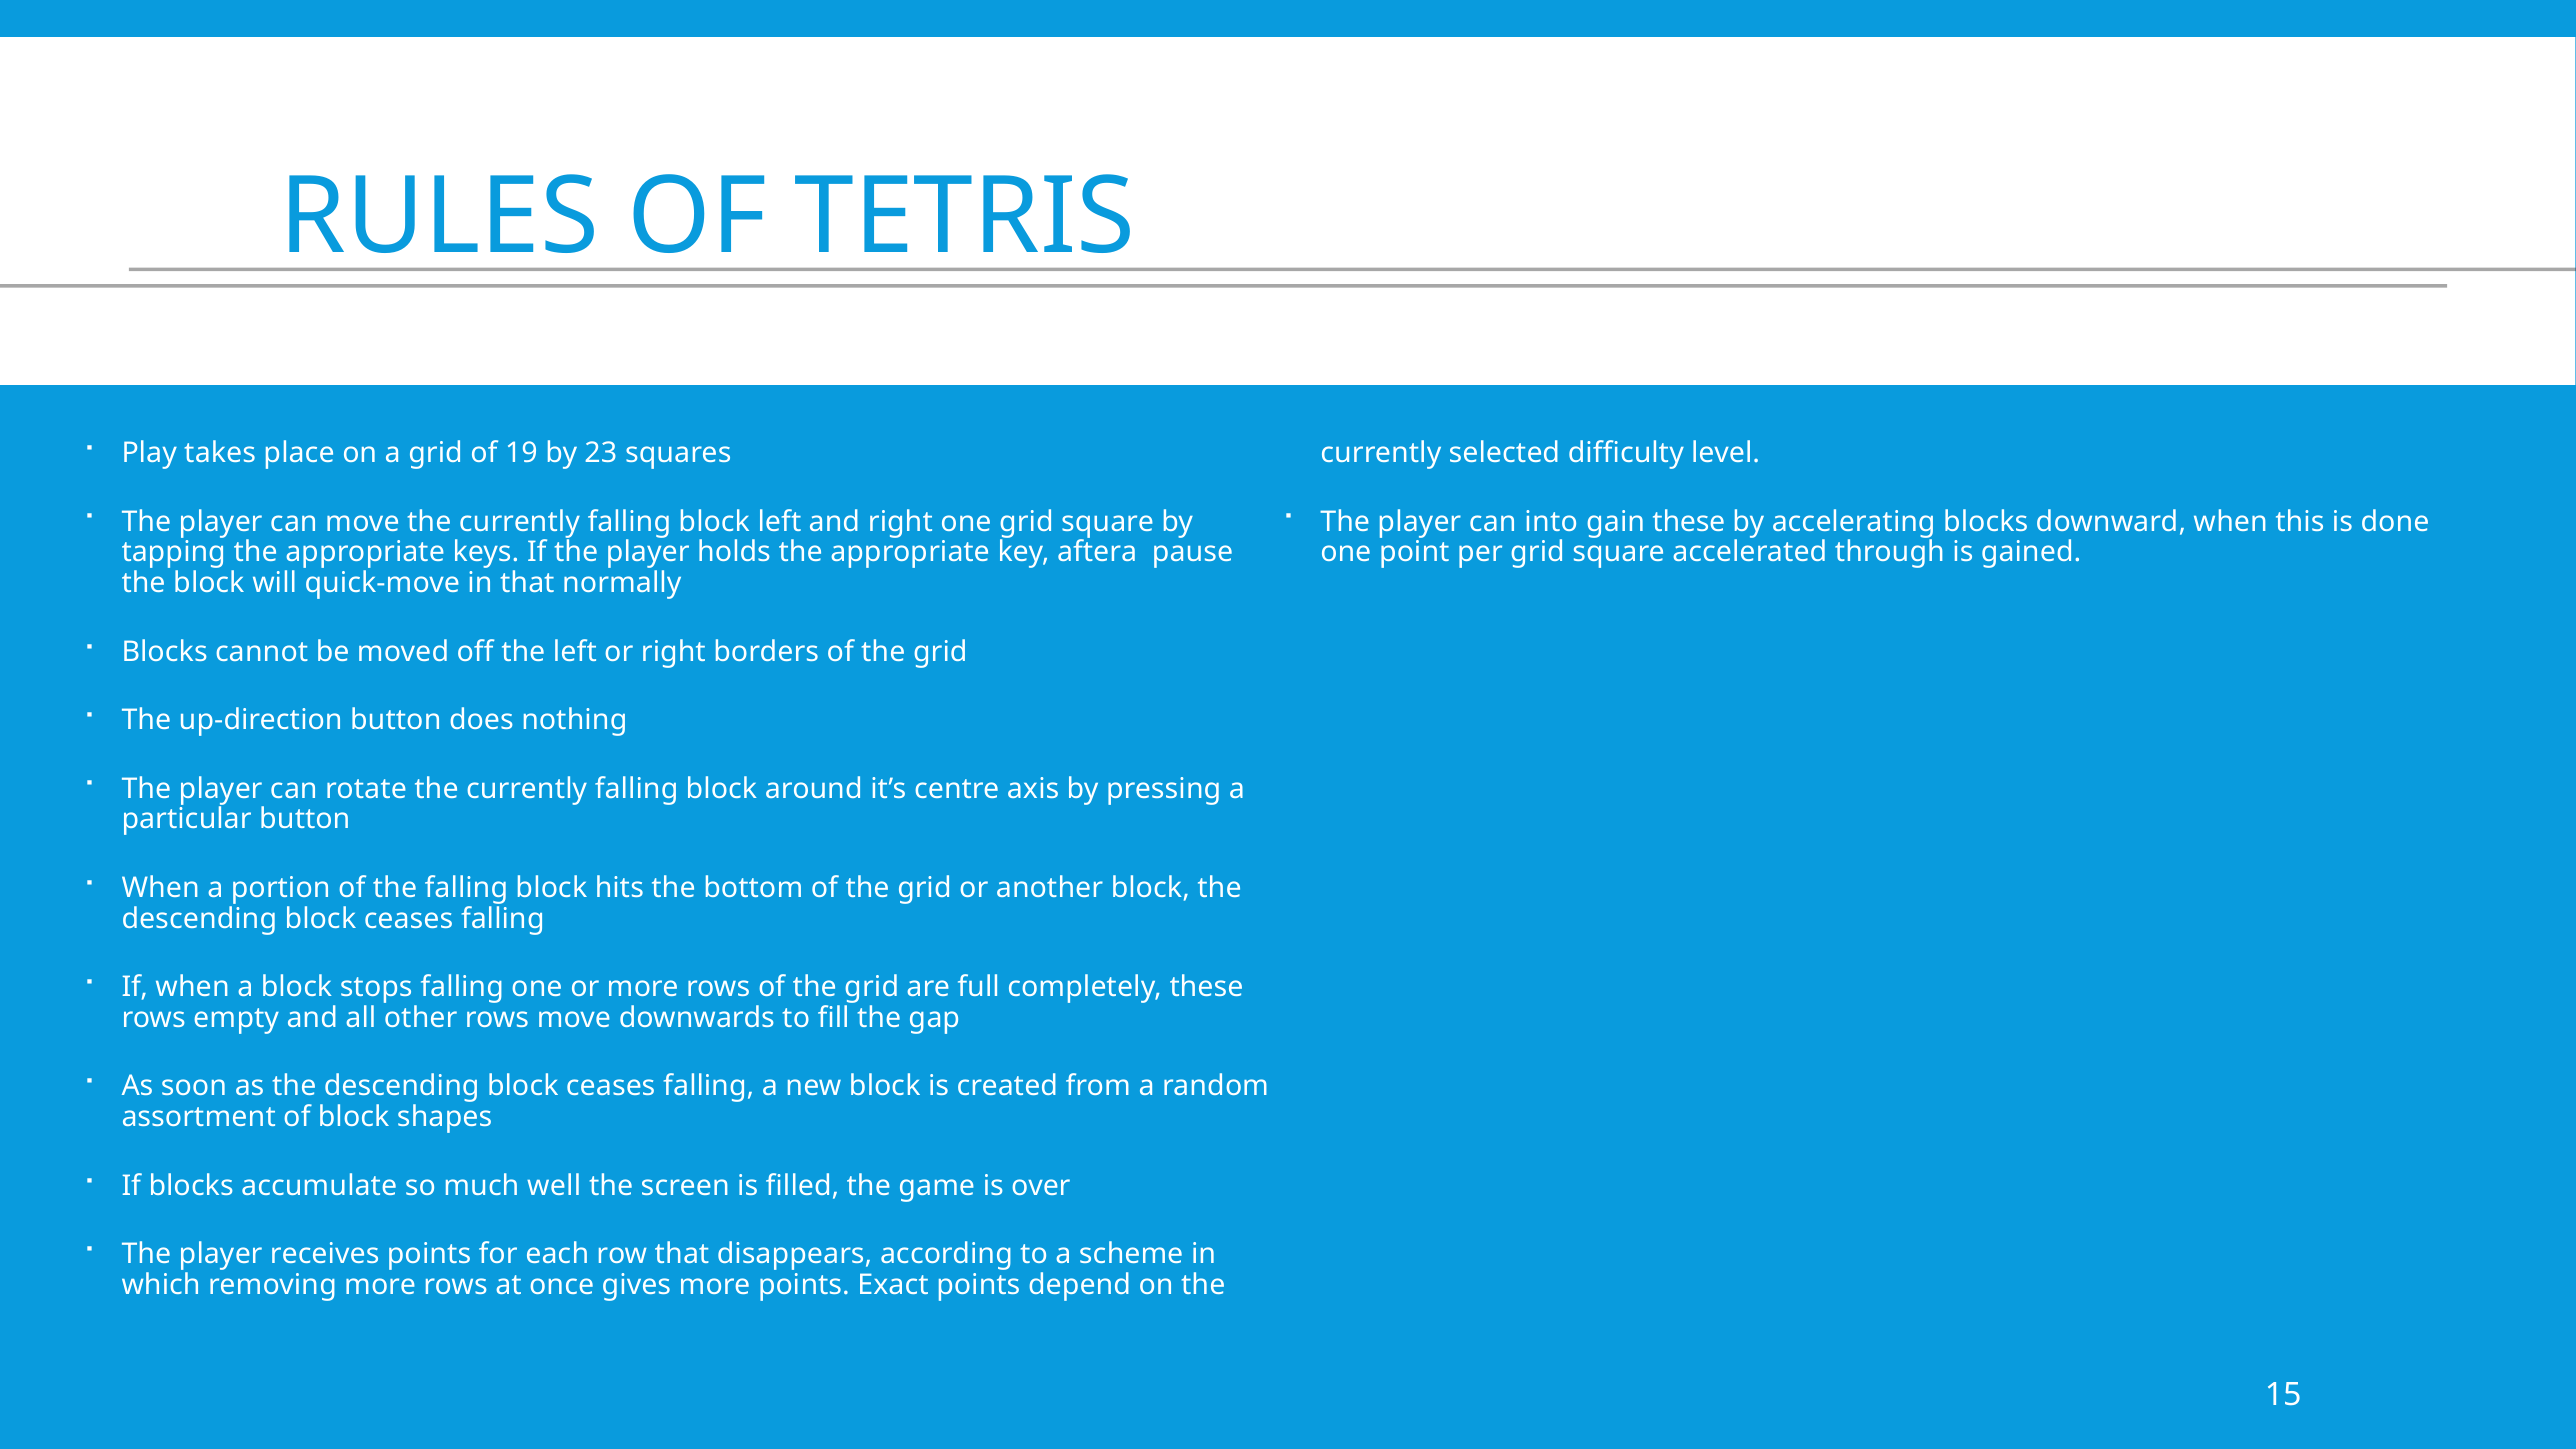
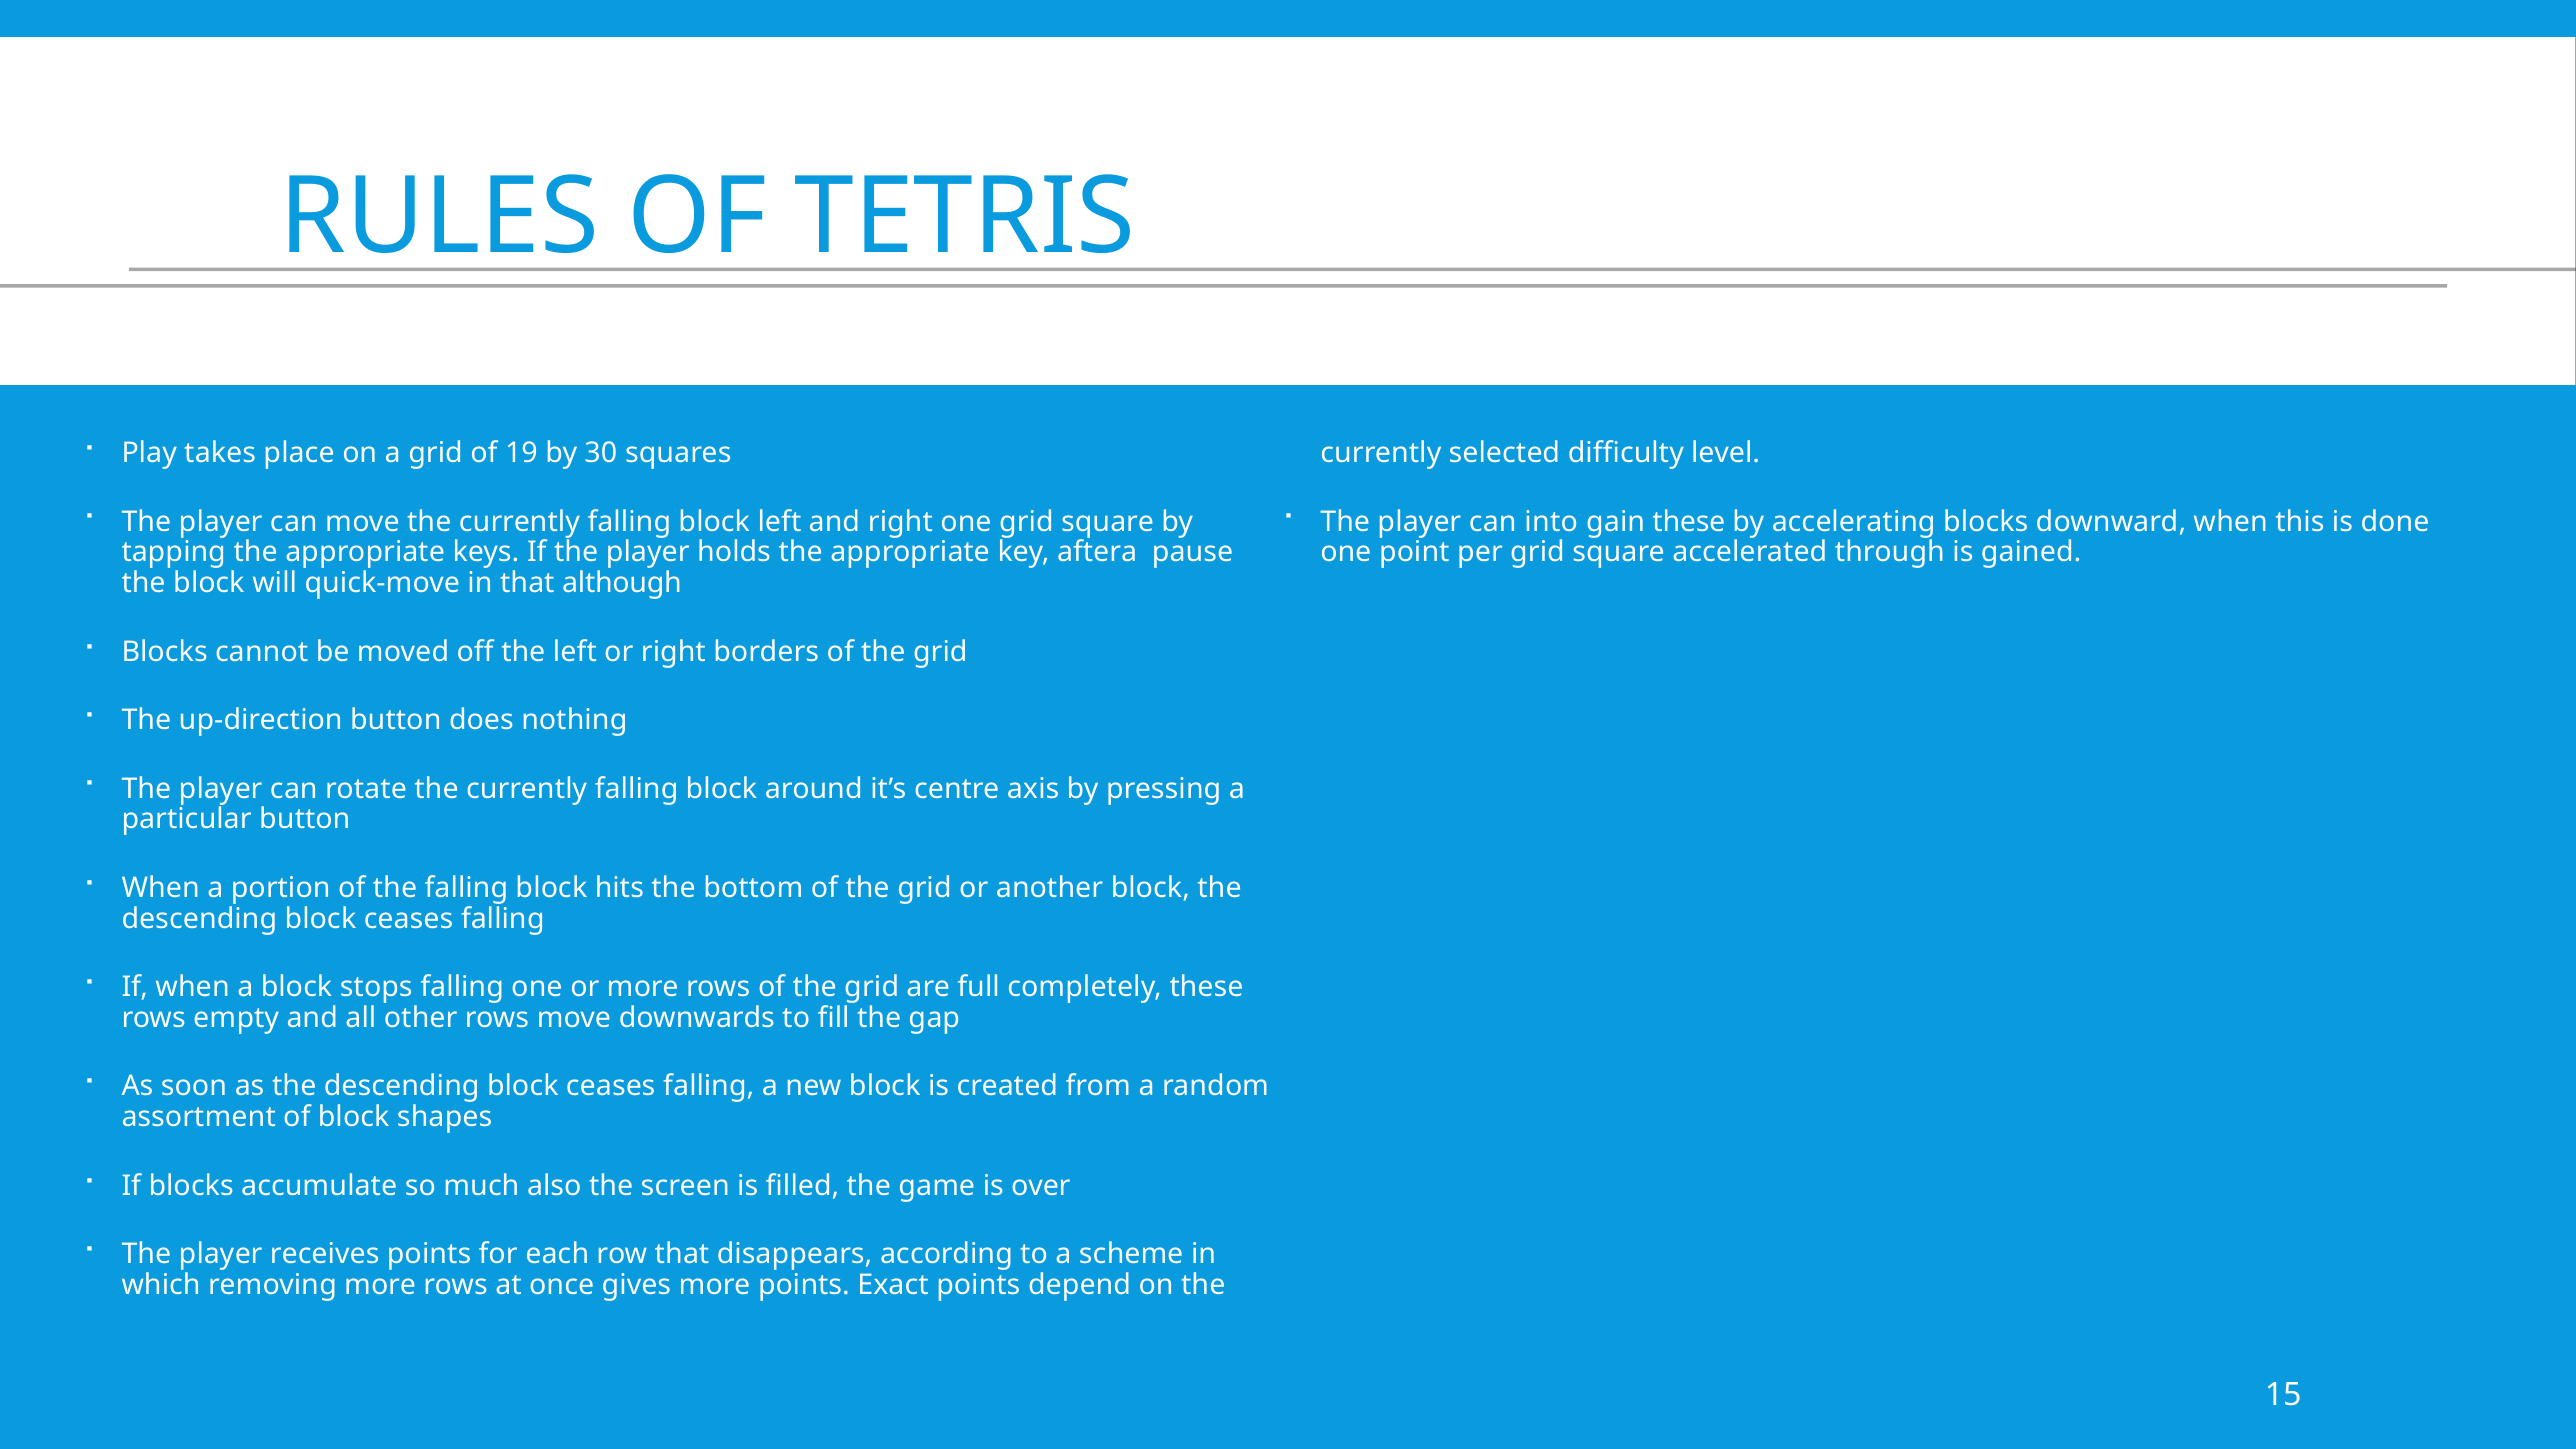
23: 23 -> 30 (601, 453)
normally: normally -> although (622, 583)
well: well -> also (554, 1186)
